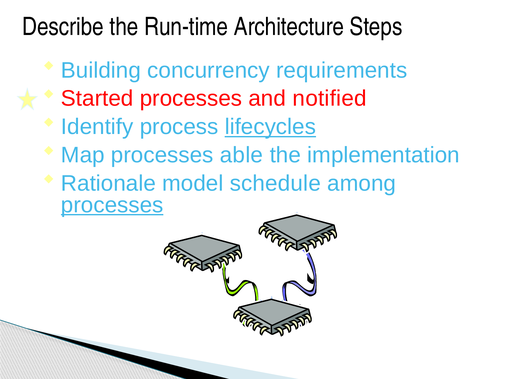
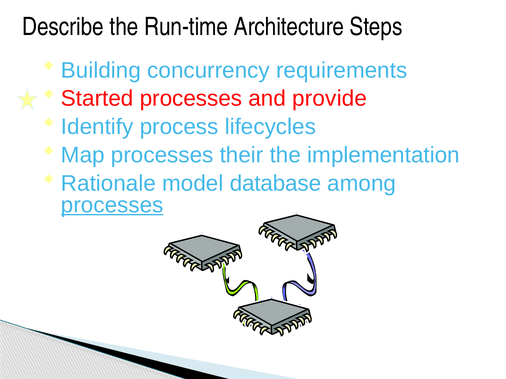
notified: notified -> provide (330, 99)
lifecycles underline: present -> none (270, 127)
able: able -> their (242, 155)
schedule: schedule -> database (275, 184)
